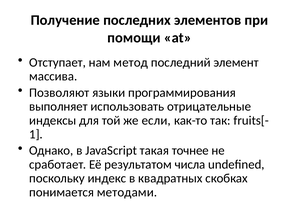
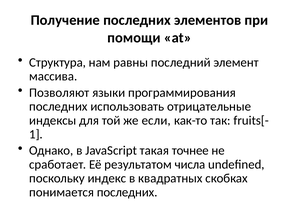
Отступает: Отступает -> Структура (58, 62)
метод: метод -> равны (131, 62)
выполняет: выполняет -> последних (58, 107)
понимается методами: методами -> последних (127, 192)
